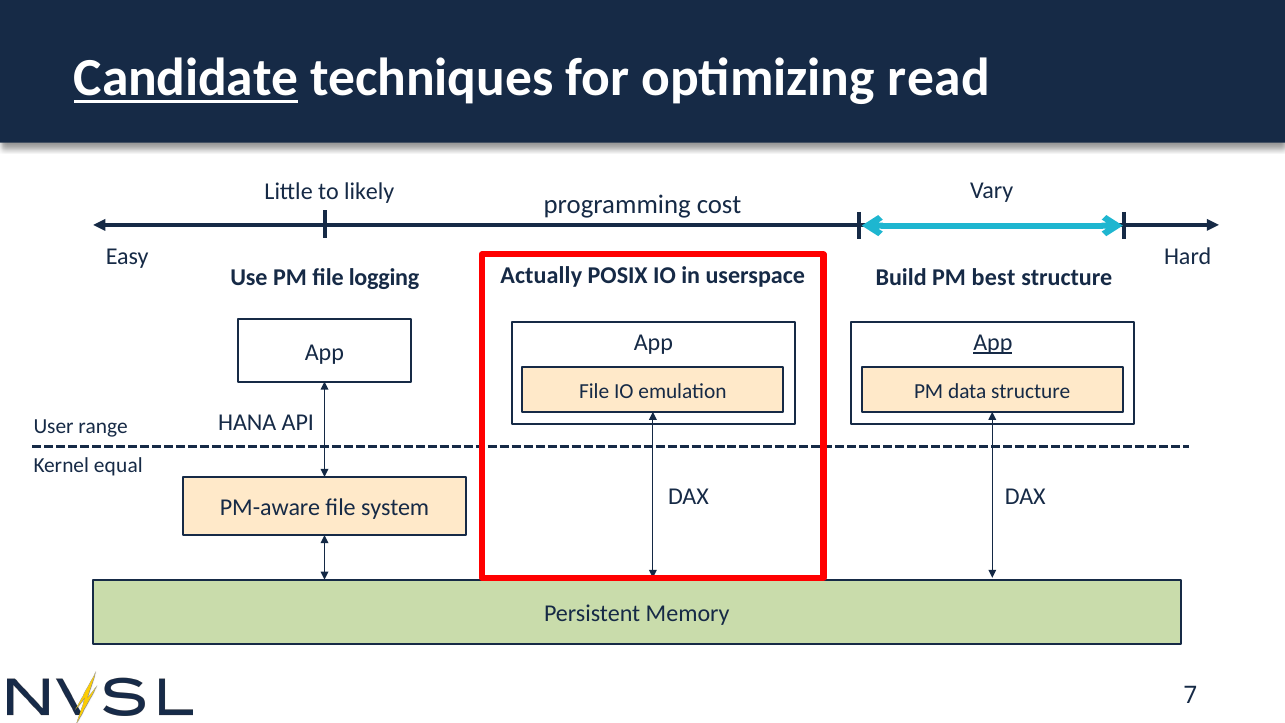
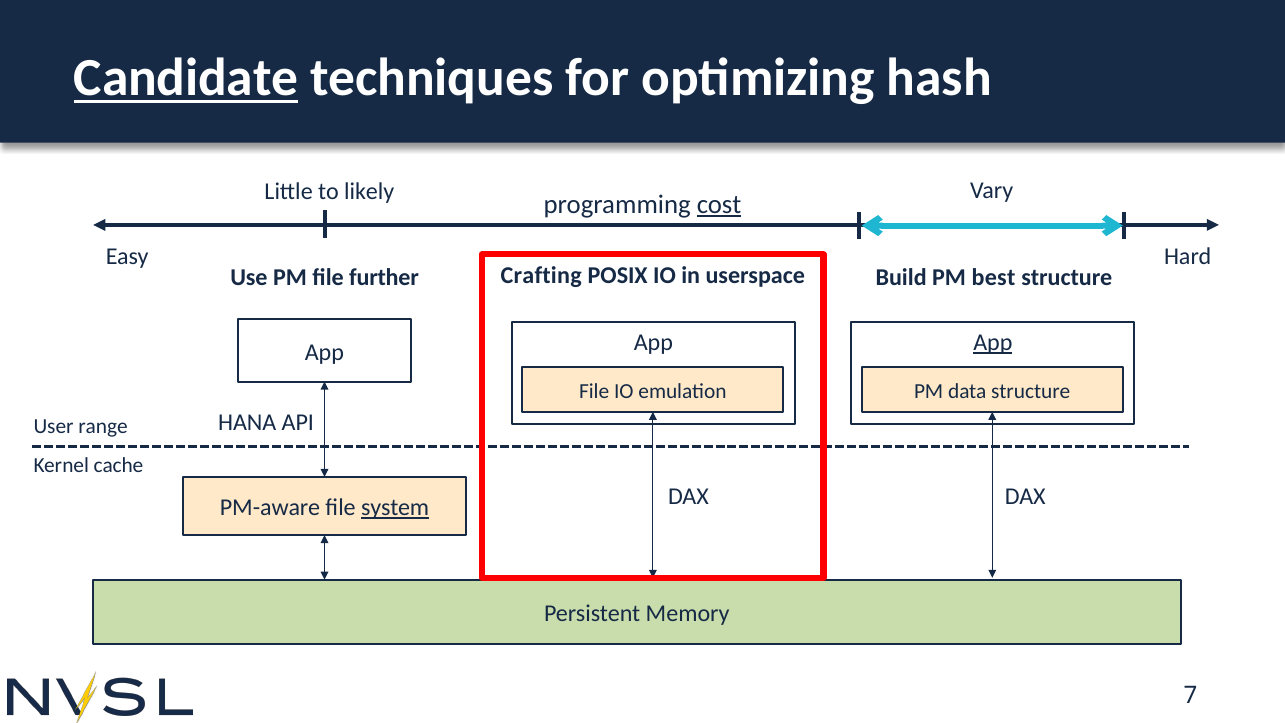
read: read -> hash (939, 78)
cost underline: none -> present (719, 204)
Actually: Actually -> Crafting (541, 275)
logging: logging -> further (384, 278)
equal: equal -> cache (119, 465)
system underline: none -> present (395, 508)
